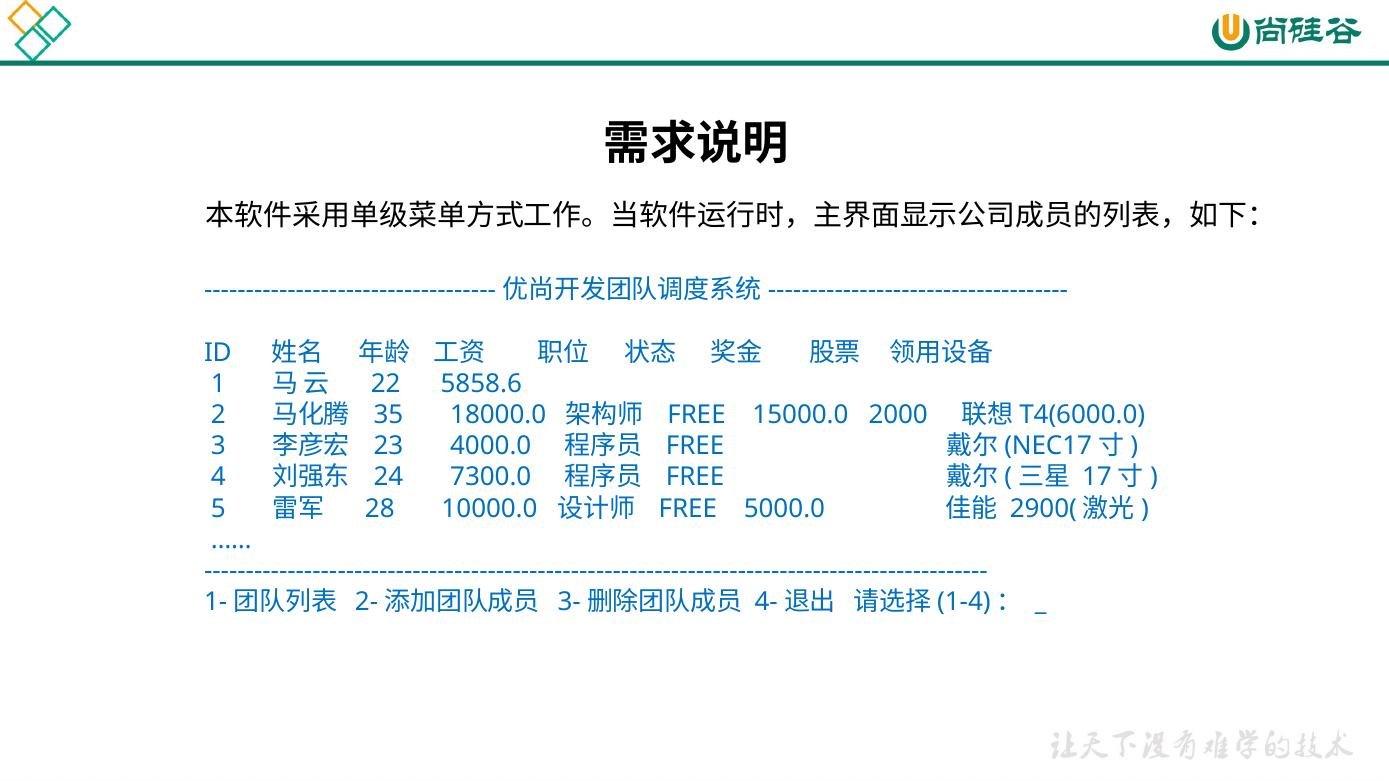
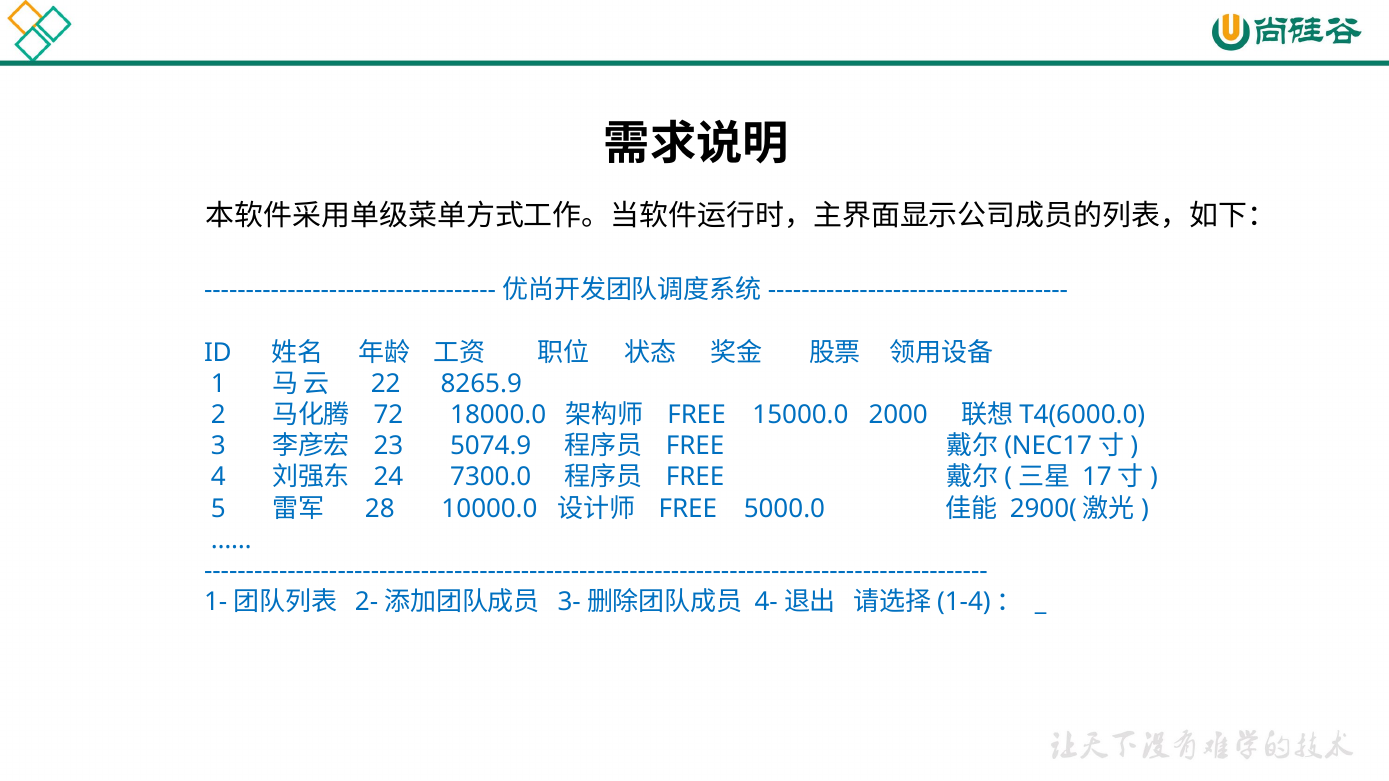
5858.6: 5858.6 -> 8265.9 (481, 384)
35: 35 -> 72 (388, 415)
4000.0: 4000.0 -> 5074.9 (491, 446)
